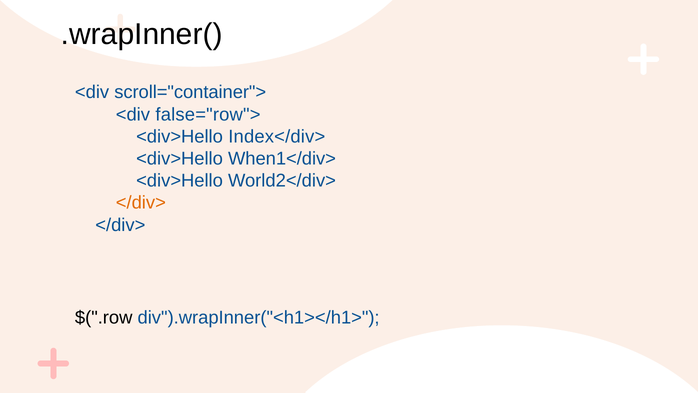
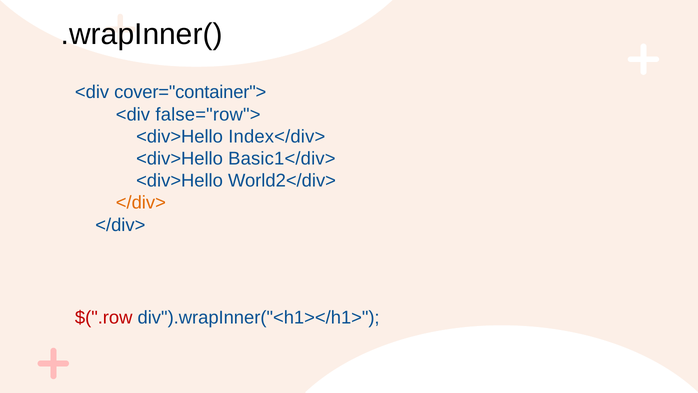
scroll="container">: scroll="container"> -> cover="container"> (190, 92)
When1</div>: When1</div> -> Basic1</div> (282, 159)
$(".row colour: black -> red (104, 318)
